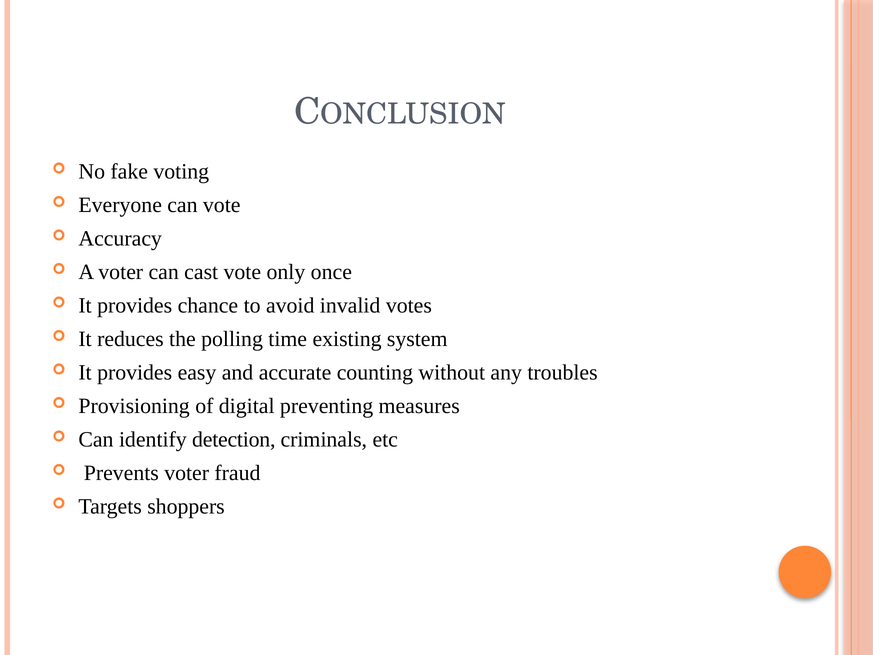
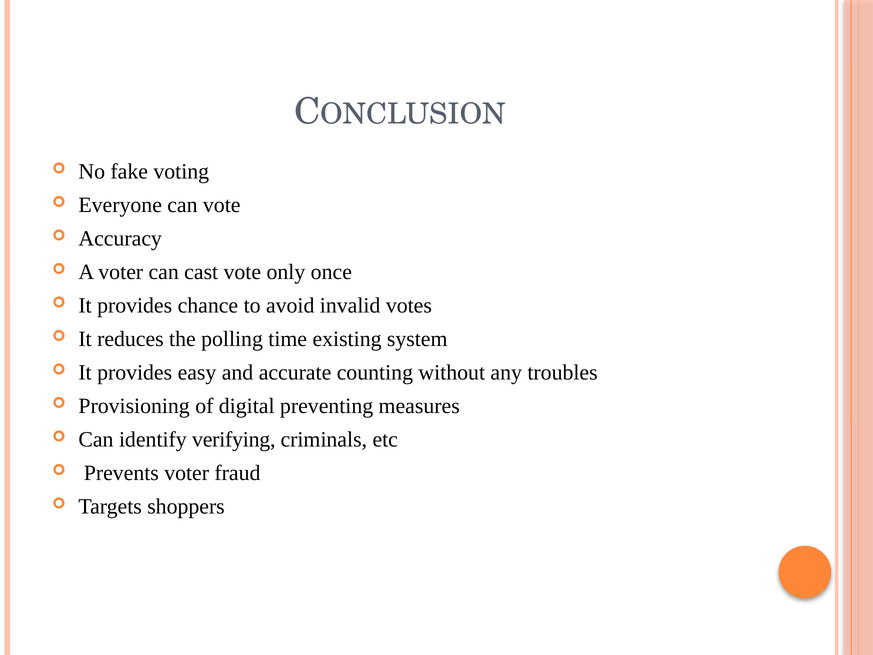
detection: detection -> verifying (234, 440)
